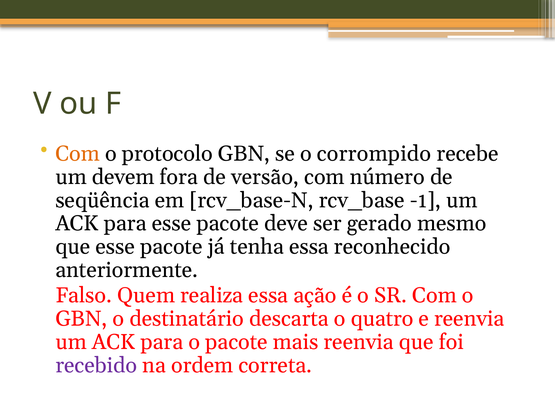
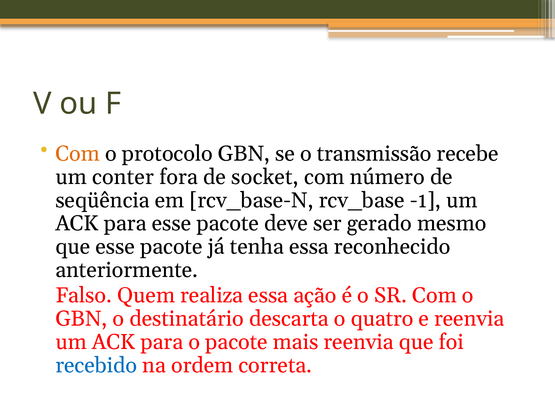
corrompido: corrompido -> transmissão (374, 154)
devem: devem -> conter (123, 177)
versão: versão -> socket (265, 177)
recebido colour: purple -> blue (96, 366)
